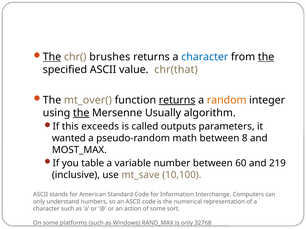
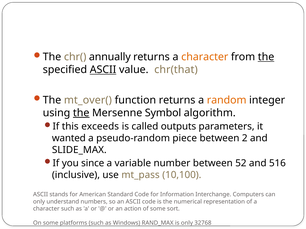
The underline: present -> none (52, 57)
brushes: brushes -> annually (110, 57)
character colour: blue -> orange (205, 57)
ASCII underline: none -> present (103, 70)
returns underline: present -> none (177, 100)
Usually: Usually -> Symbol (163, 113)
math: math -> piece (185, 138)
8: 8 -> 2 (245, 138)
MOST_MAX: MOST_MAX -> SLIDE_MAX (79, 150)
table: table -> since (93, 163)
60: 60 -> 52 (241, 163)
219: 219 -> 516 (277, 163)
mt_save: mt_save -> mt_pass (141, 175)
